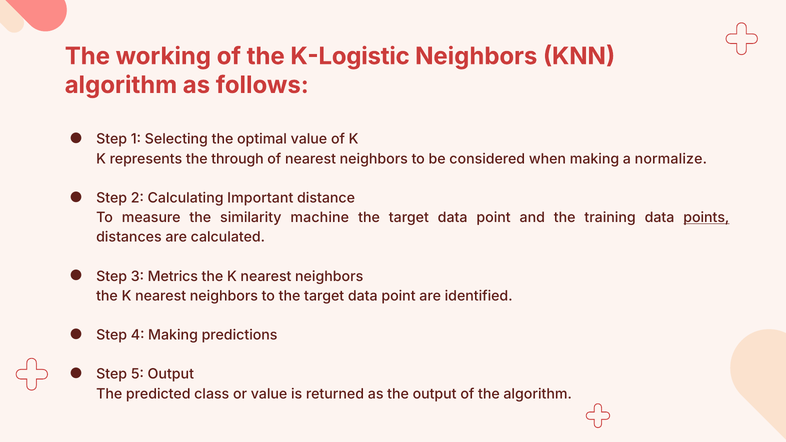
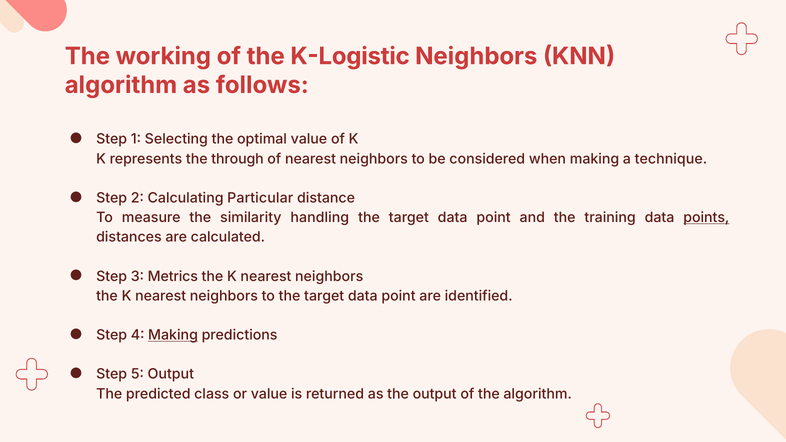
normalize: normalize -> technique (671, 159)
Important: Important -> Particular (260, 198)
machine: machine -> handling (320, 218)
Making underline: none -> present (173, 335)
